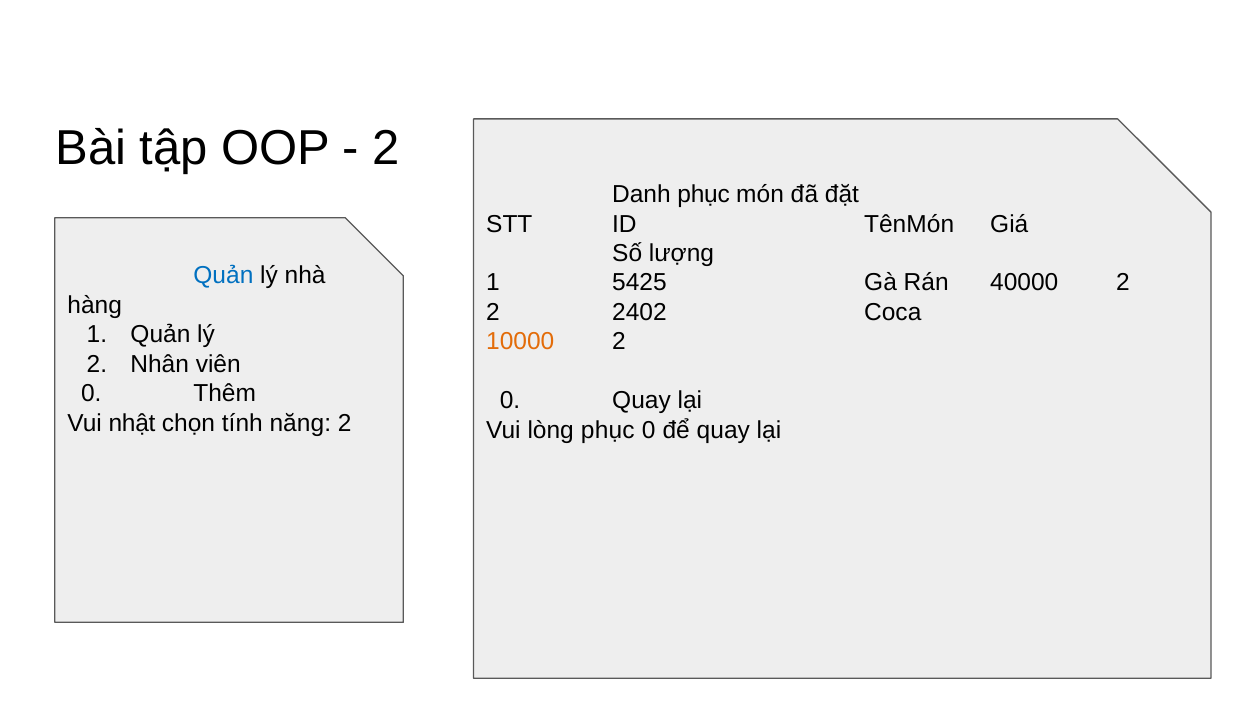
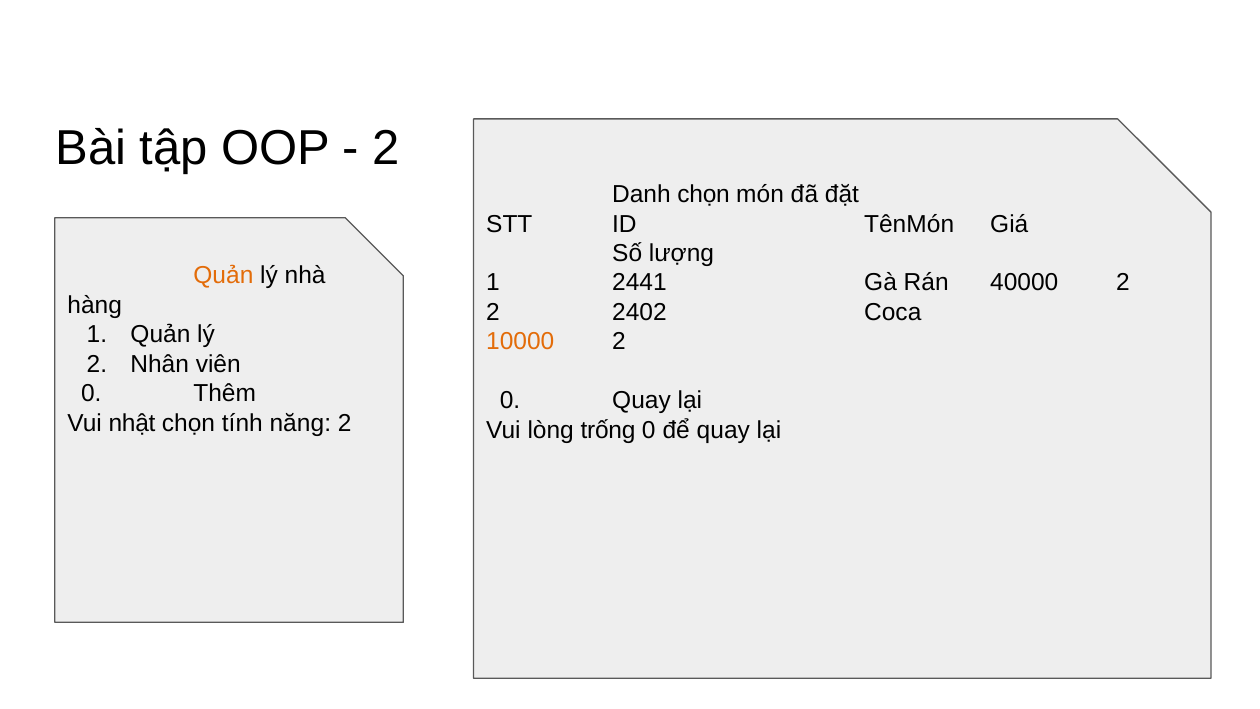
Danh phục: phục -> chọn (704, 194)
Quản colour: blue -> orange (223, 276)
5425: 5425 -> 2441 (639, 283)
lòng phục: phục -> trống (608, 430)
